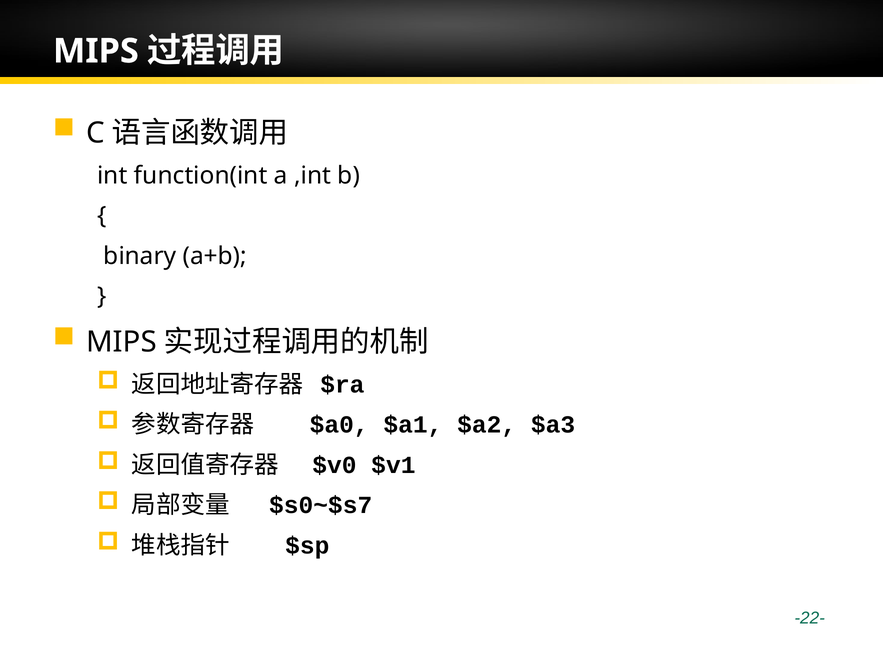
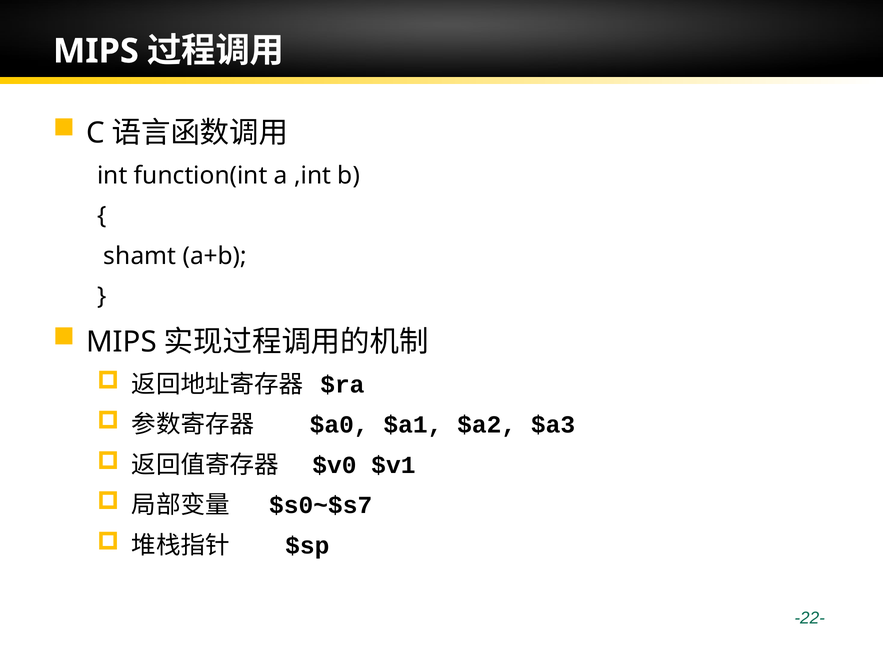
binary: binary -> shamt (140, 256)
